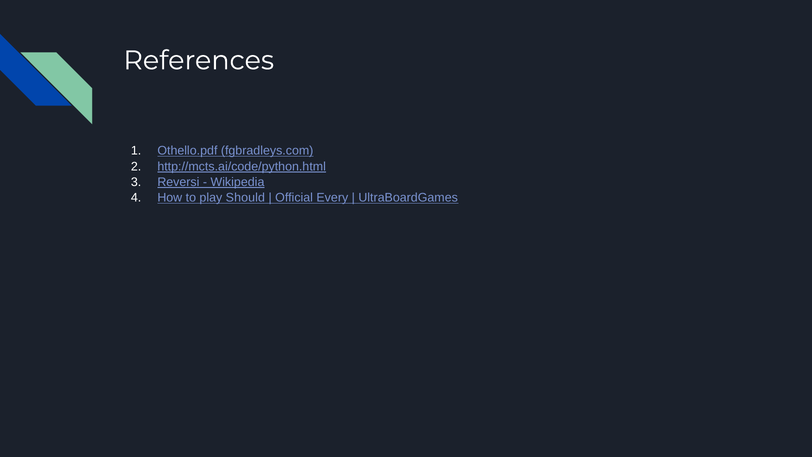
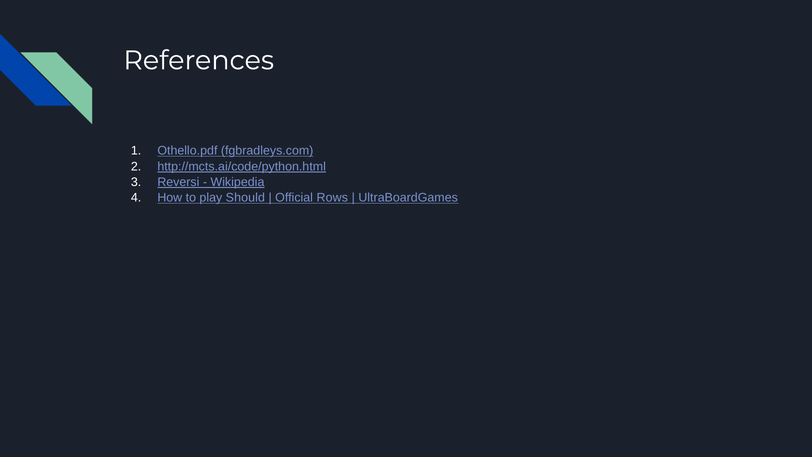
Every: Every -> Rows (332, 198)
